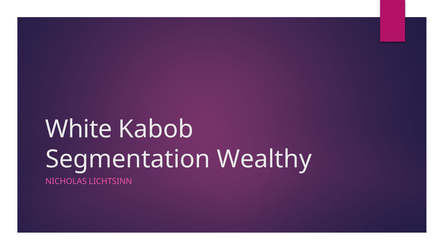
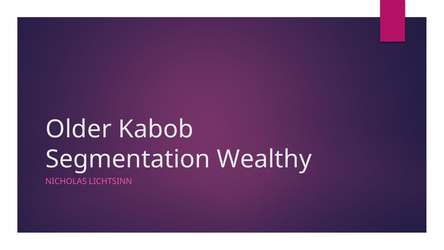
White: White -> Older (79, 129)
